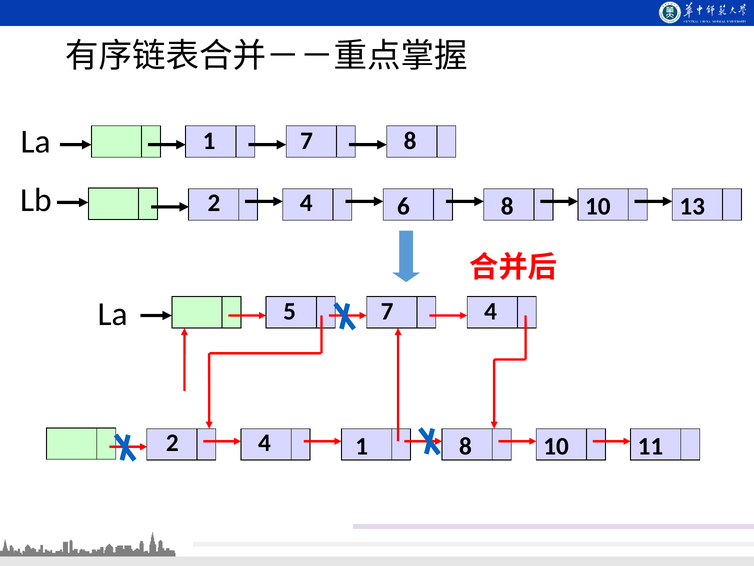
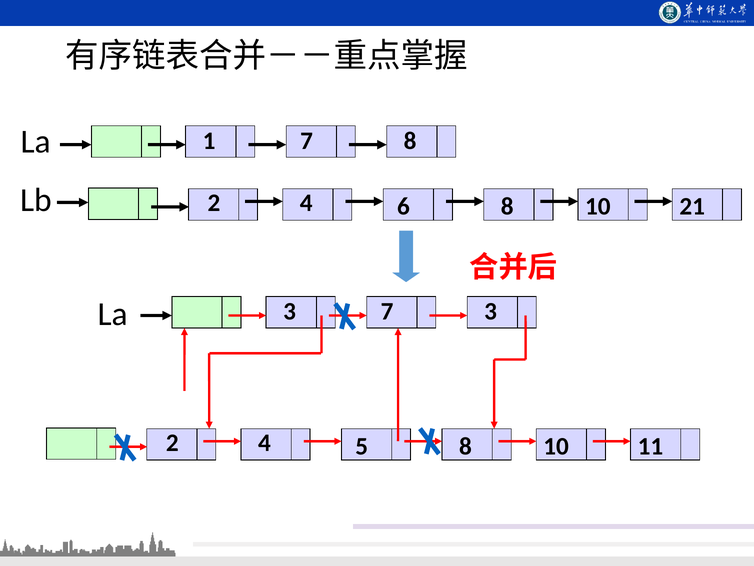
13: 13 -> 21 (692, 206)
La 5: 5 -> 3 (290, 311)
7 4: 4 -> 3 (491, 311)
4 1: 1 -> 5 (362, 446)
